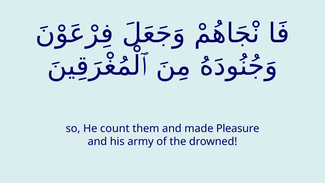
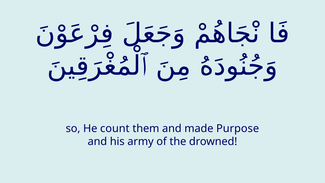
Pleasure: Pleasure -> Purpose (238, 128)
